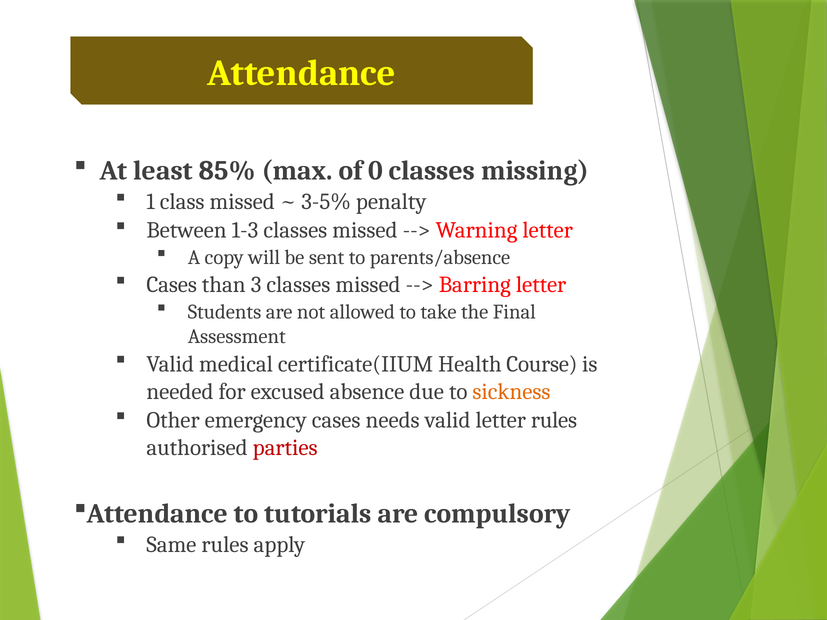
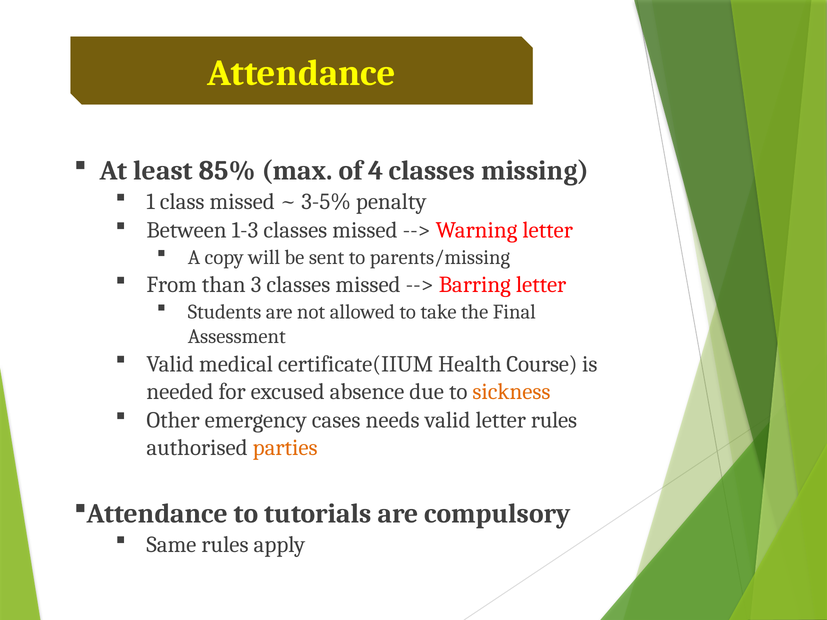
0: 0 -> 4 (376, 171)
parents/absence: parents/absence -> parents/missing (440, 257)
Cases: Cases -> From (172, 285)
parties colour: red -> orange (285, 448)
